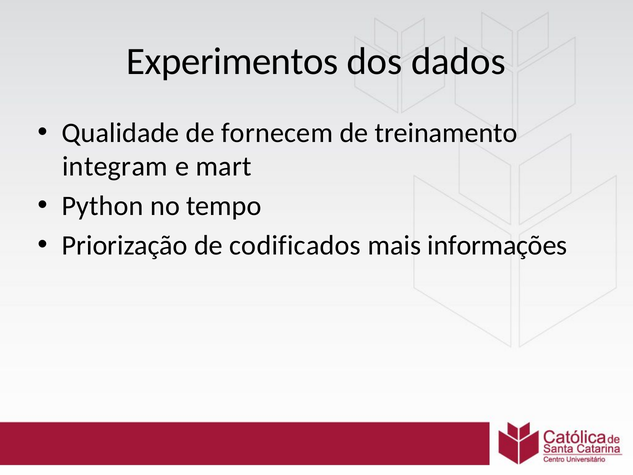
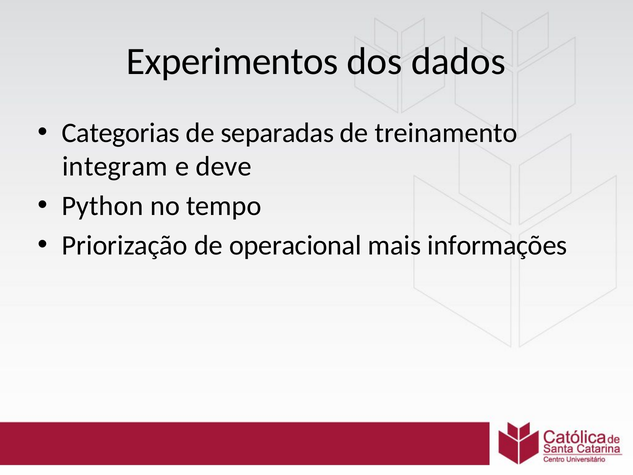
Qualidade: Qualidade -> Categorias (121, 133)
fornecem: fornecem -> separadas (277, 133)
mart: mart -> deve (224, 167)
codificados: codificados -> operacional (295, 245)
